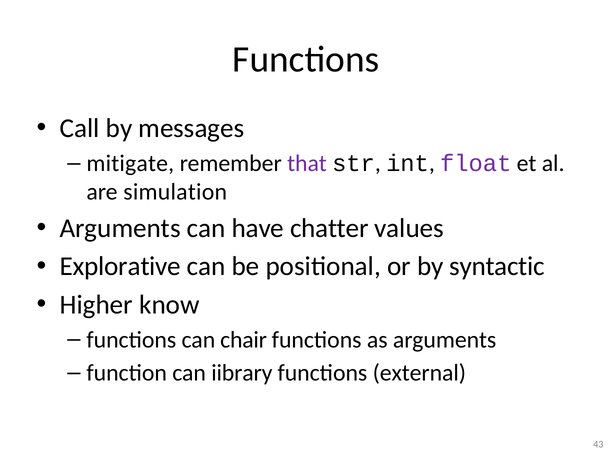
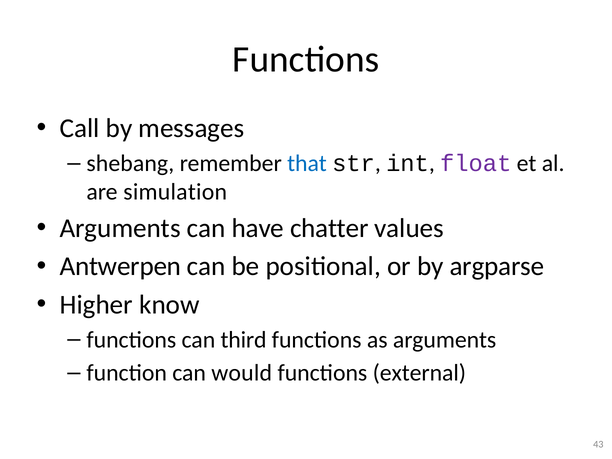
mitigate: mitigate -> shebang (130, 164)
that colour: purple -> blue (307, 164)
Explorative: Explorative -> Antwerpen (120, 266)
syntactic: syntactic -> argparse (497, 266)
chair: chair -> third (244, 340)
iibrary: iibrary -> would (242, 373)
